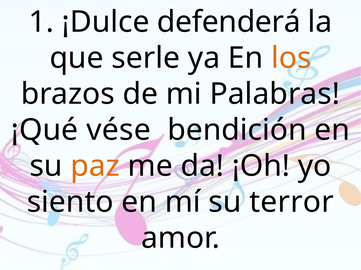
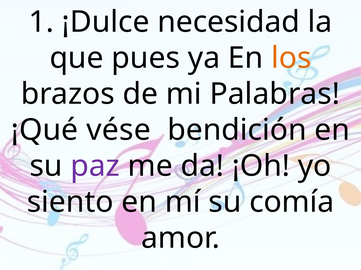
defenderá: defenderá -> necesidad (229, 22)
serle: serle -> pues (146, 58)
paz colour: orange -> purple (95, 166)
terror: terror -> comía (292, 202)
